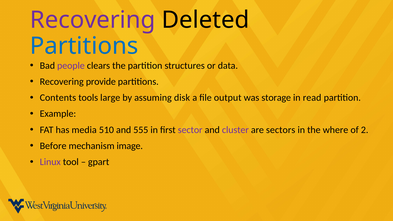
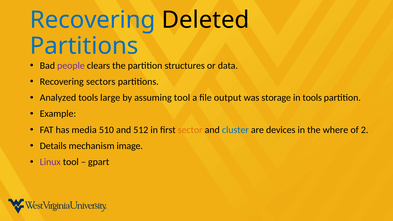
Recovering colour: purple -> blue (93, 20)
provide: provide -> sectors (101, 82)
Contents: Contents -> Analyzed (58, 98)
assuming disk: disk -> tool (182, 98)
in read: read -> tools (312, 98)
555: 555 -> 512 (141, 130)
sector colour: purple -> orange (190, 130)
cluster colour: purple -> blue (235, 130)
sectors: sectors -> devices (281, 130)
Before: Before -> Details (53, 146)
